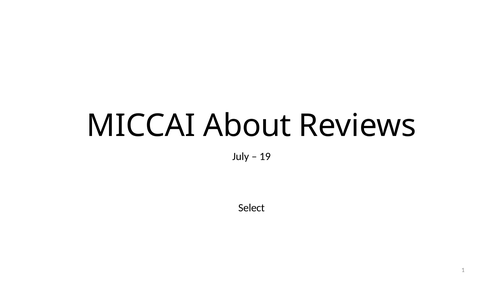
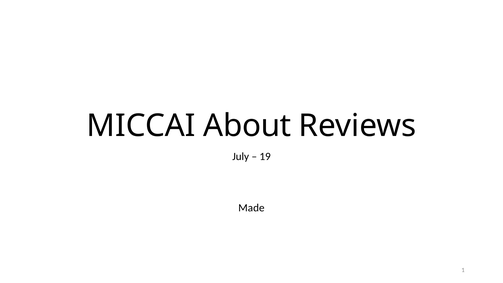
Select: Select -> Made (251, 208)
